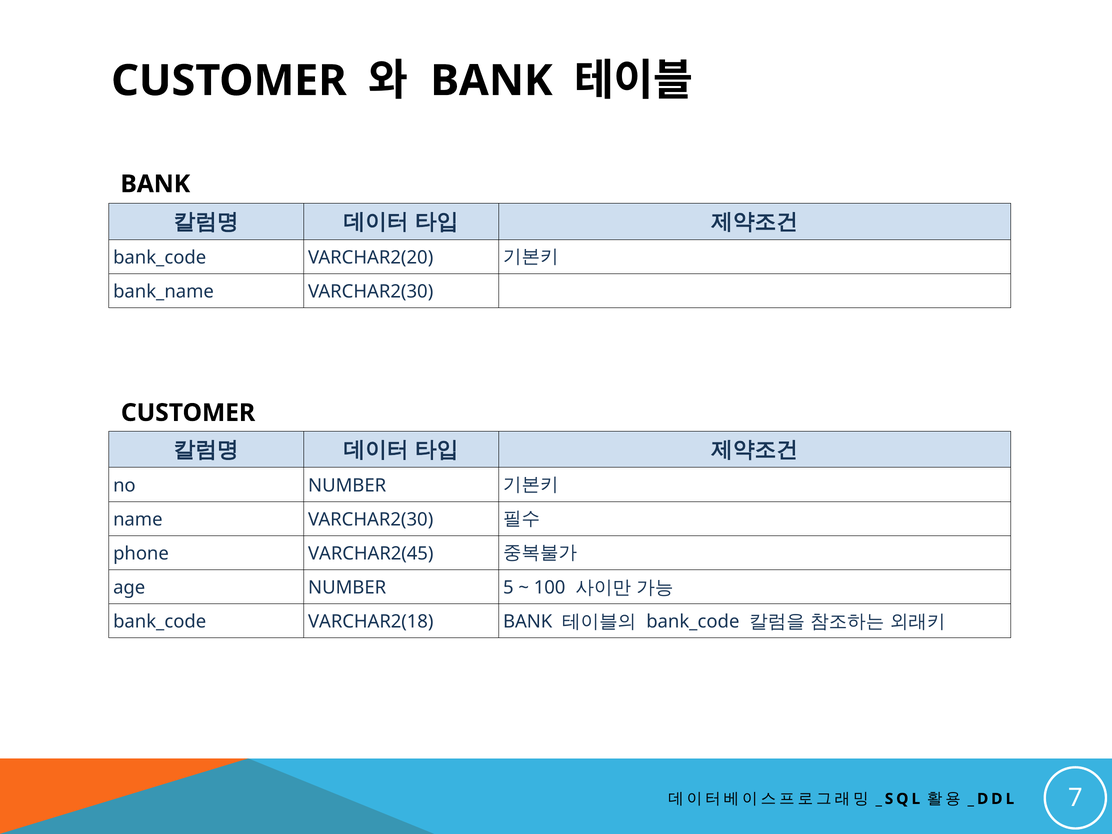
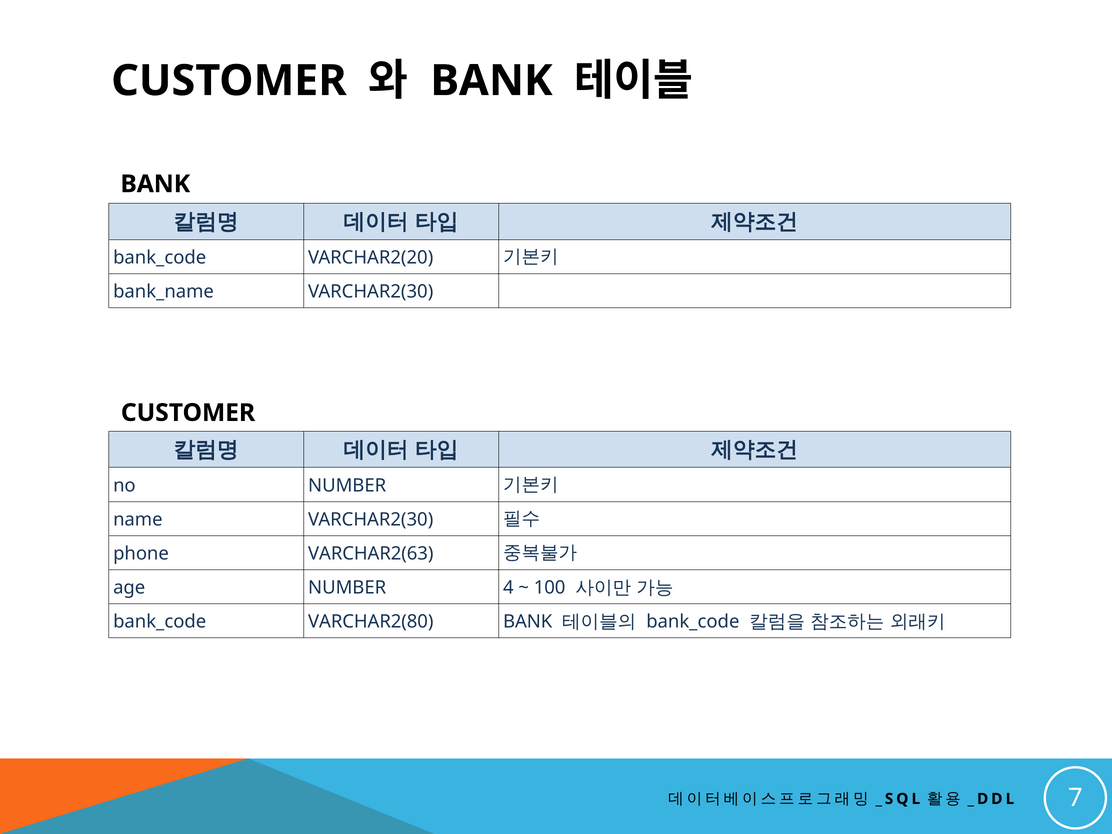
VARCHAR2(45: VARCHAR2(45 -> VARCHAR2(63 (371, 554)
5: 5 -> 4 (508, 588)
VARCHAR2(18: VARCHAR2(18 -> VARCHAR2(80 (371, 622)
